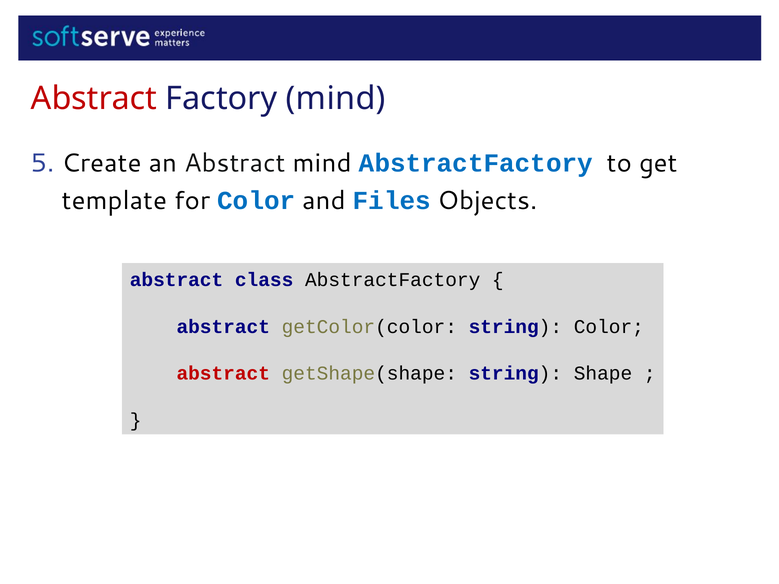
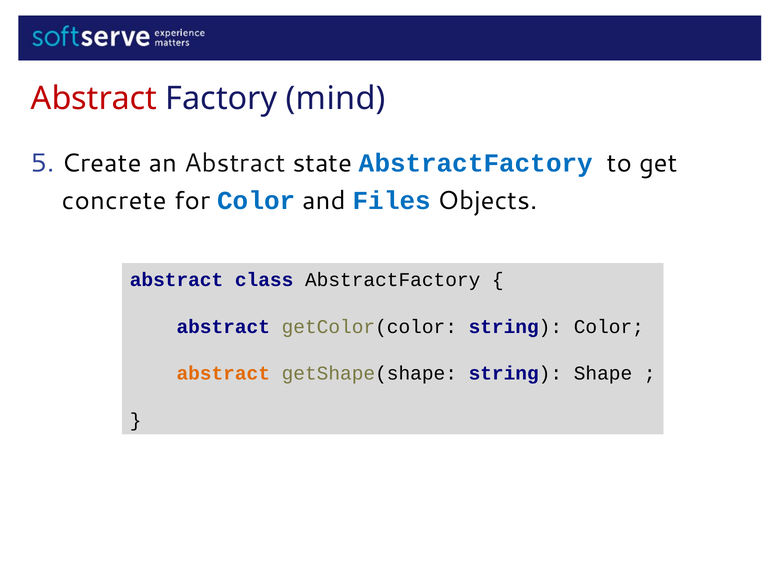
Abstract mind: mind -> state (322, 163)
template: template -> concrete (114, 201)
abstract colour: red -> orange (223, 374)
